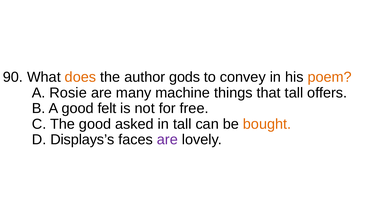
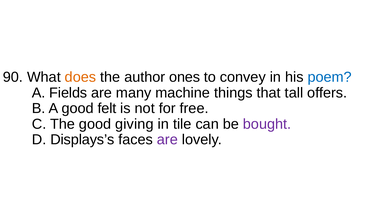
gods: gods -> ones (185, 77)
poem colour: orange -> blue (330, 77)
Rosie: Rosie -> Fields (68, 93)
asked: asked -> giving (134, 124)
in tall: tall -> tile (182, 124)
bought colour: orange -> purple (267, 124)
